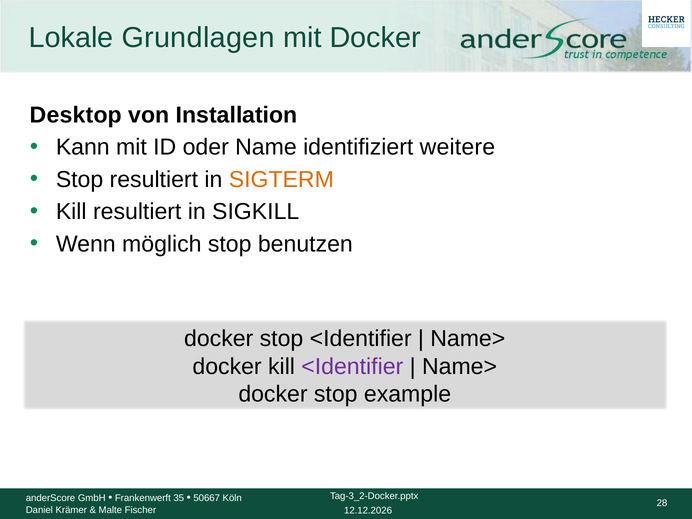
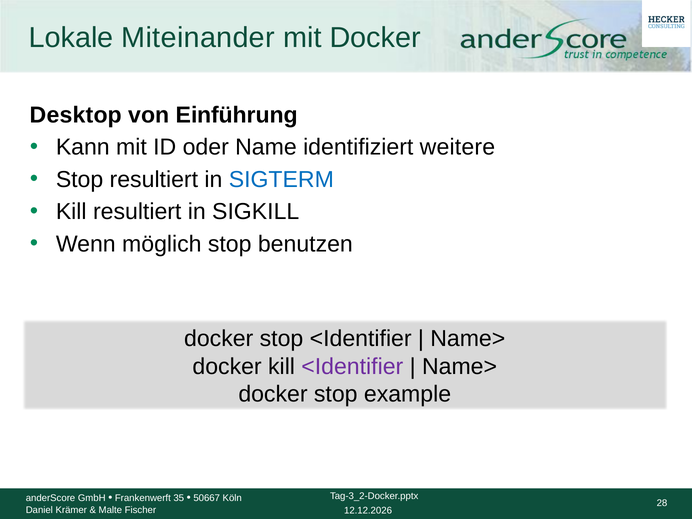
Grundlagen: Grundlagen -> Miteinander (198, 38)
Installation: Installation -> Einführung (237, 115)
SIGTERM colour: orange -> blue (281, 180)
